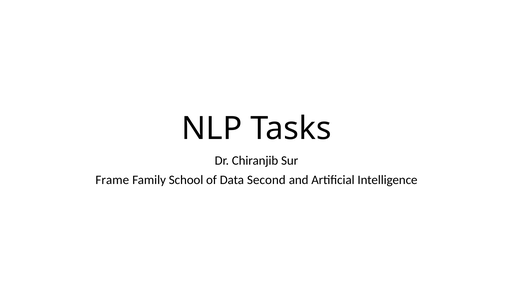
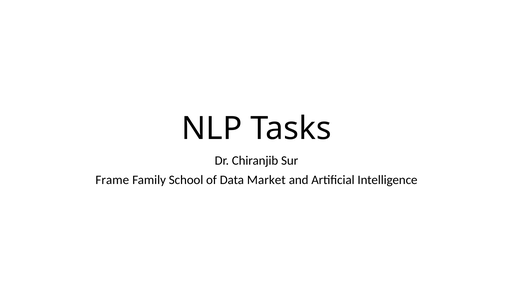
Second: Second -> Market (266, 180)
